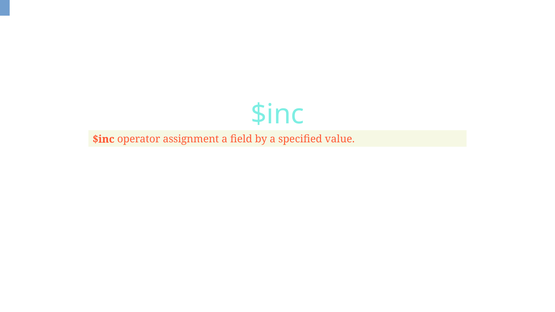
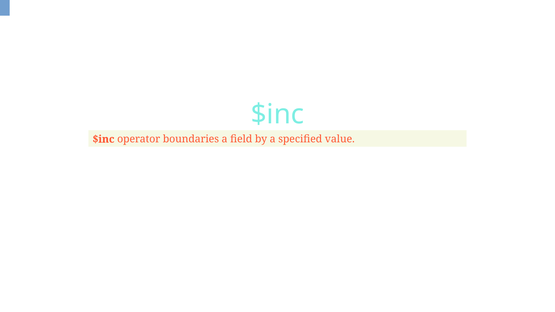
assignment: assignment -> boundaries (191, 139)
